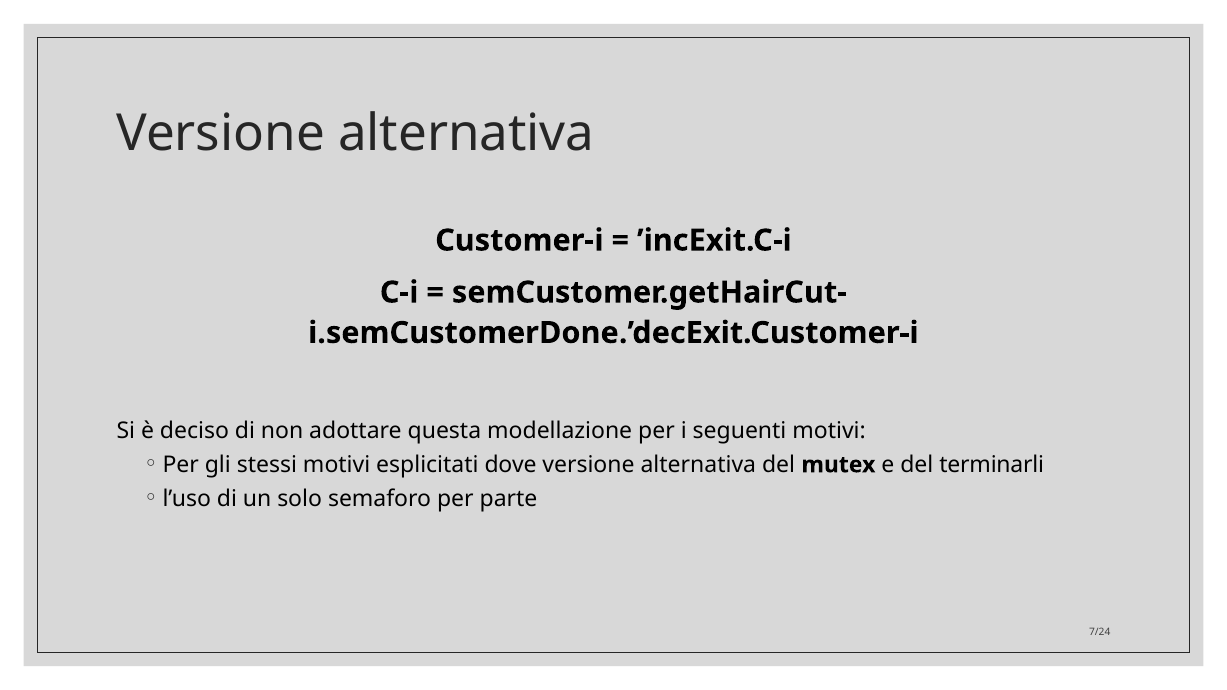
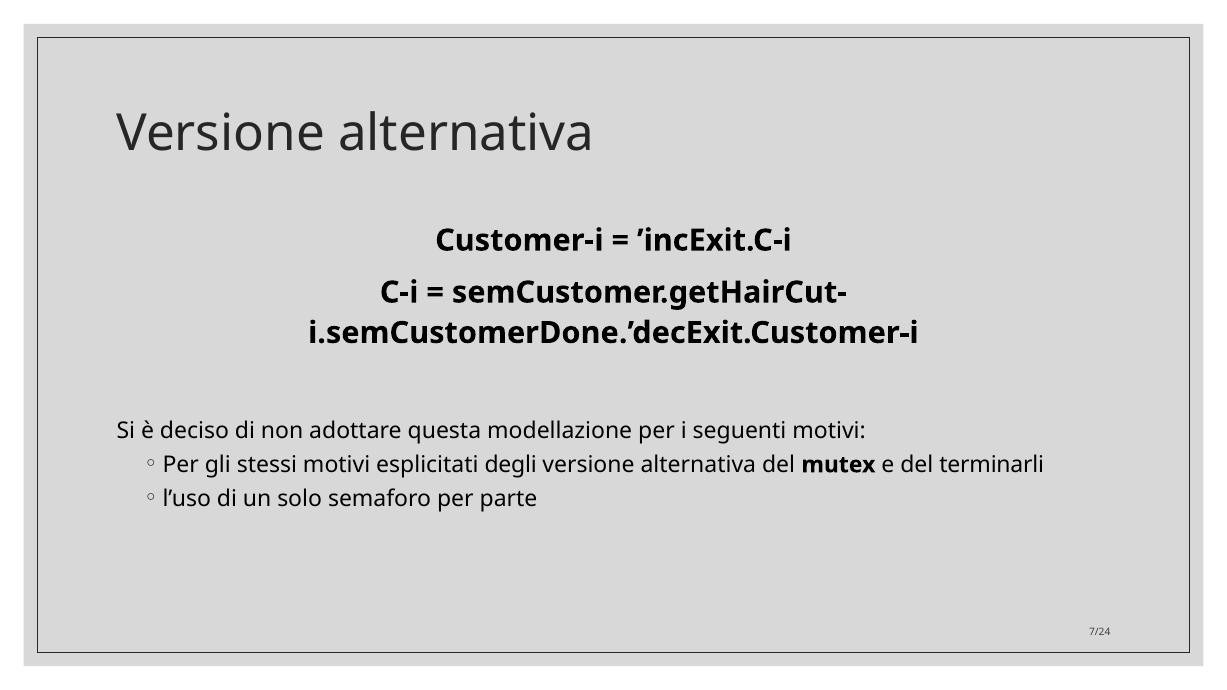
dove: dove -> degli (511, 465)
